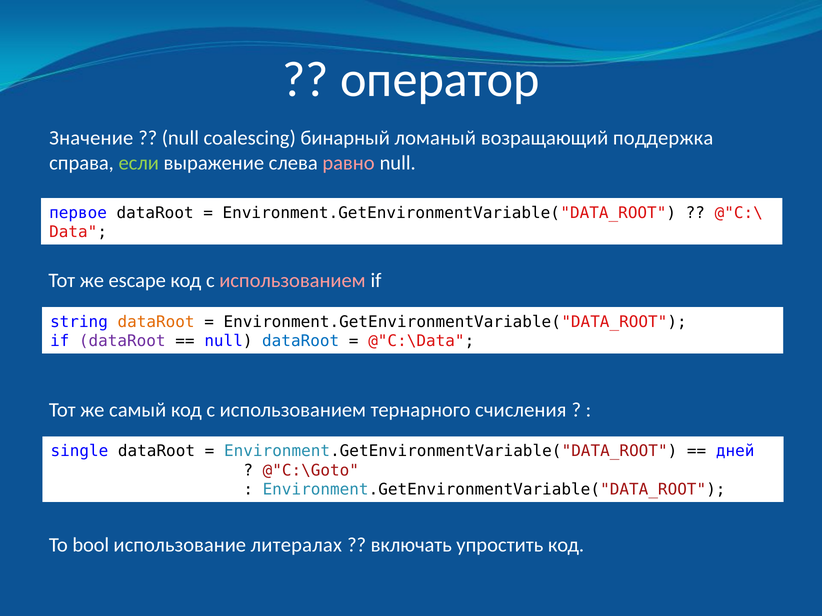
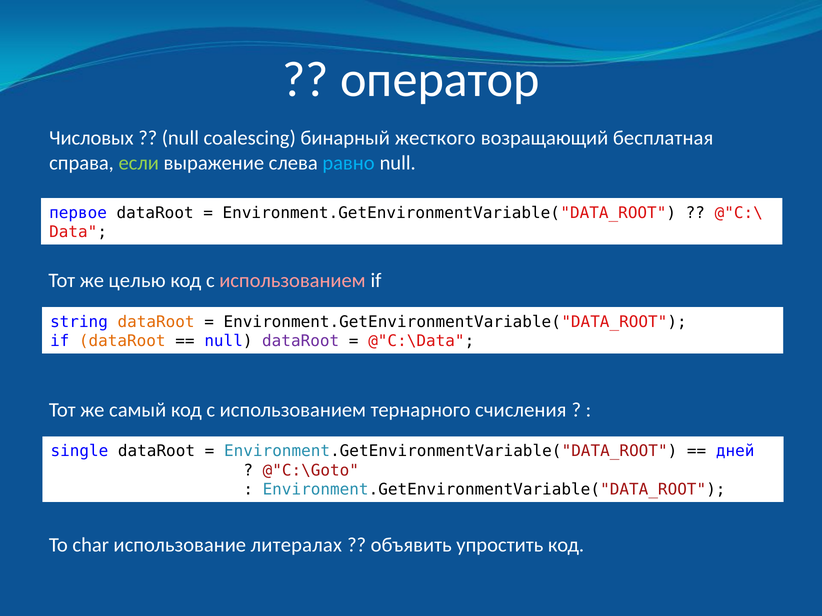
Значение: Значение -> Числовых (91, 138)
ломаный: ломаный -> жесткого (435, 138)
поддержка: поддержка -> бесплатная (663, 138)
равно colour: pink -> light blue (349, 163)
escape: escape -> целью (137, 281)
dataRoot colour: purple -> orange (122, 341)
dataRoot colour: blue -> purple (301, 341)
bool: bool -> char (91, 545)
включать: включать -> объявить (411, 545)
